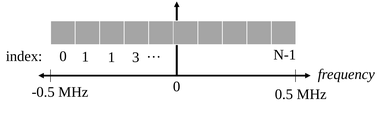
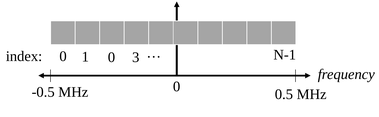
1 1: 1 -> 0 (112, 57)
